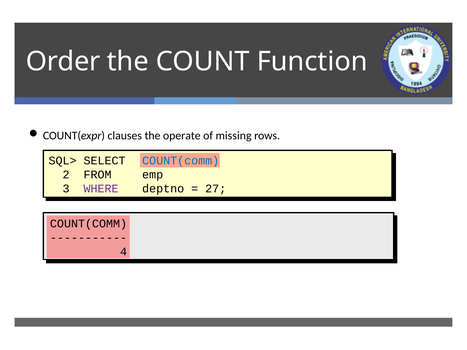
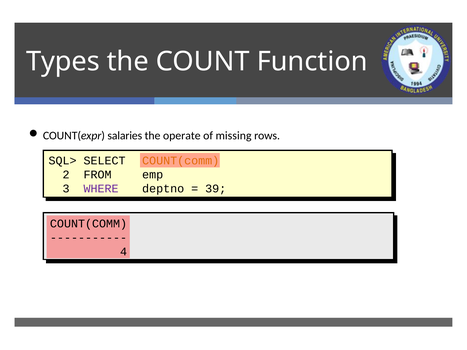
Order: Order -> Types (63, 62)
clauses: clauses -> salaries (125, 136)
COUNT(comm colour: blue -> orange (181, 161)
27: 27 -> 39 (216, 189)
